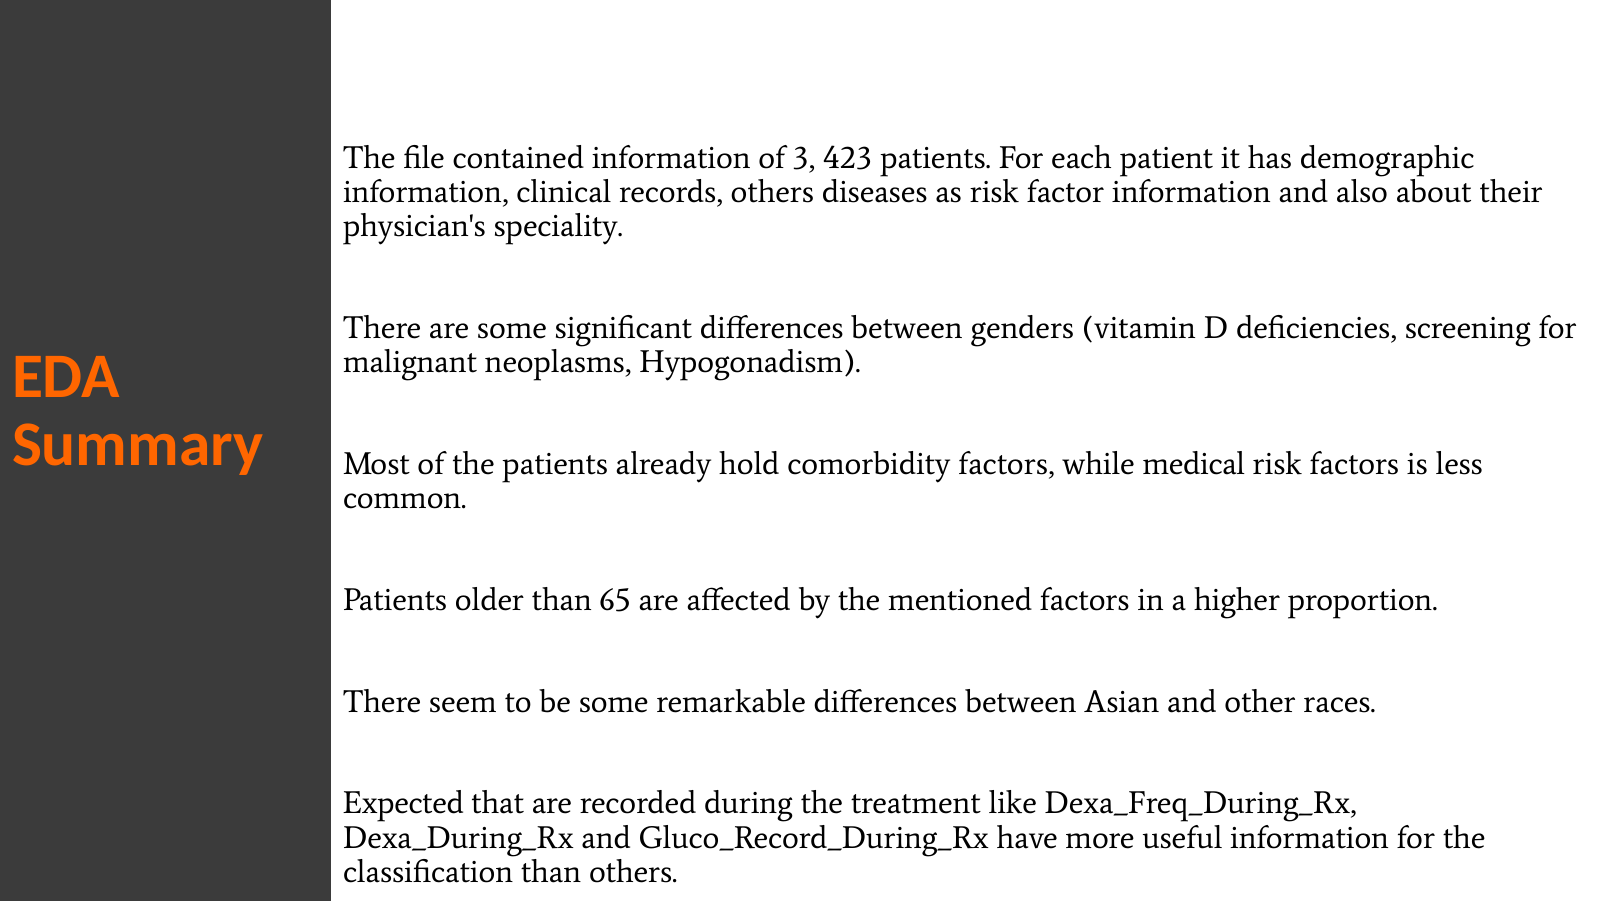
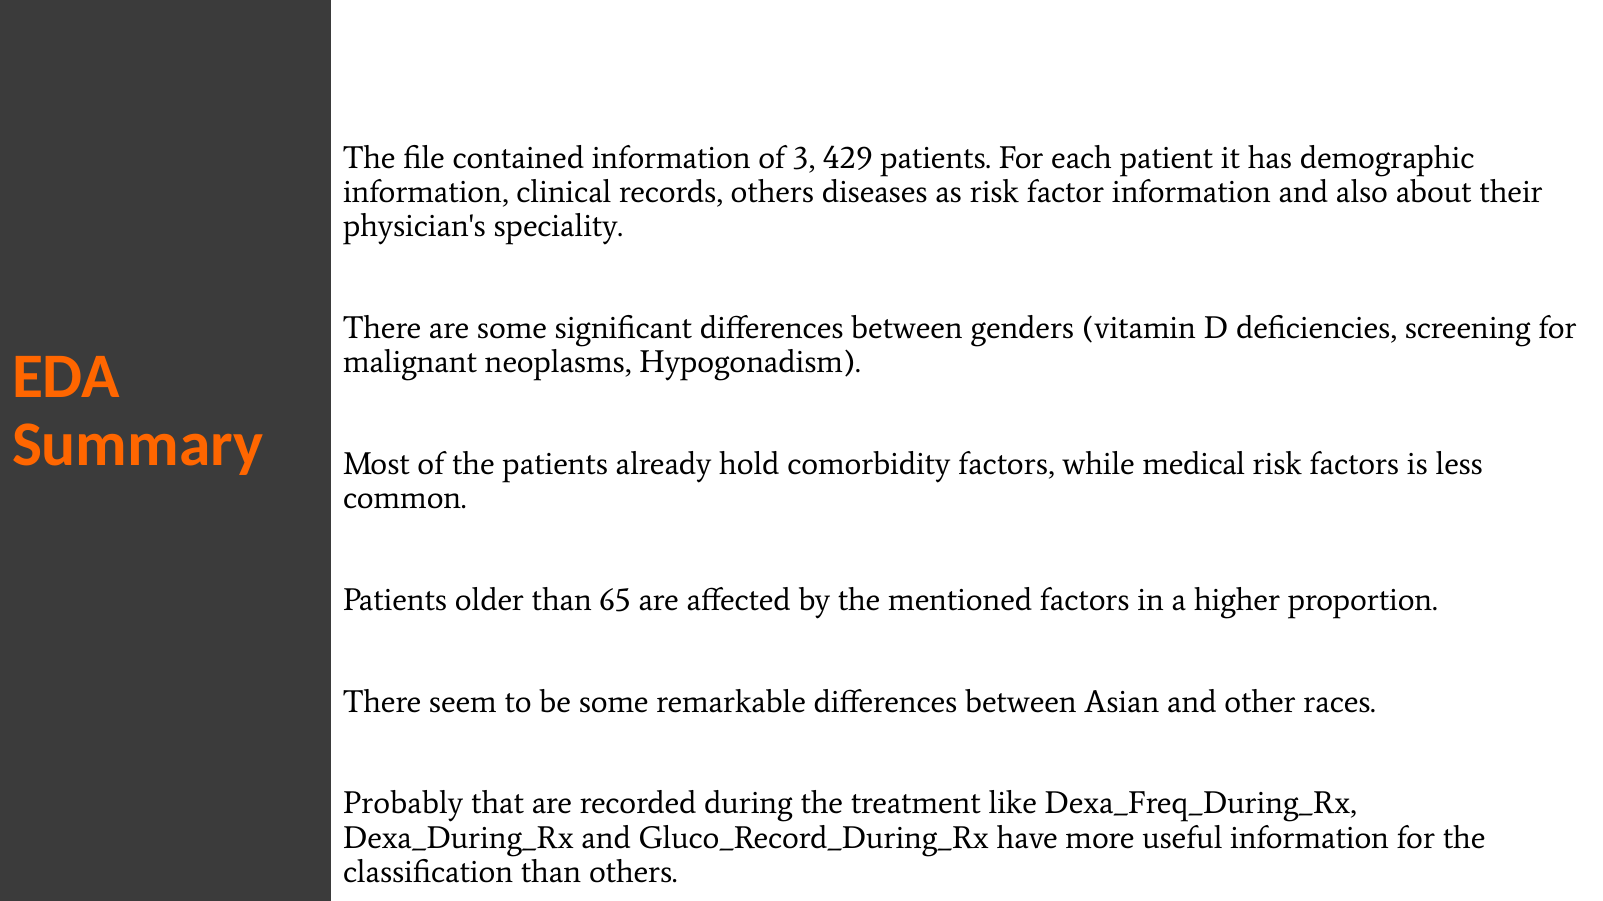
423: 423 -> 429 (848, 158)
Expected: Expected -> Probably (403, 804)
